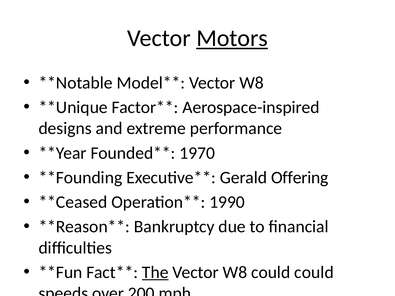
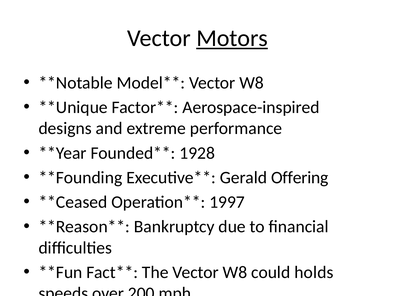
1970: 1970 -> 1928 (197, 153)
1990: 1990 -> 1997 (227, 202)
The underline: present -> none (155, 273)
could could: could -> holds (314, 273)
